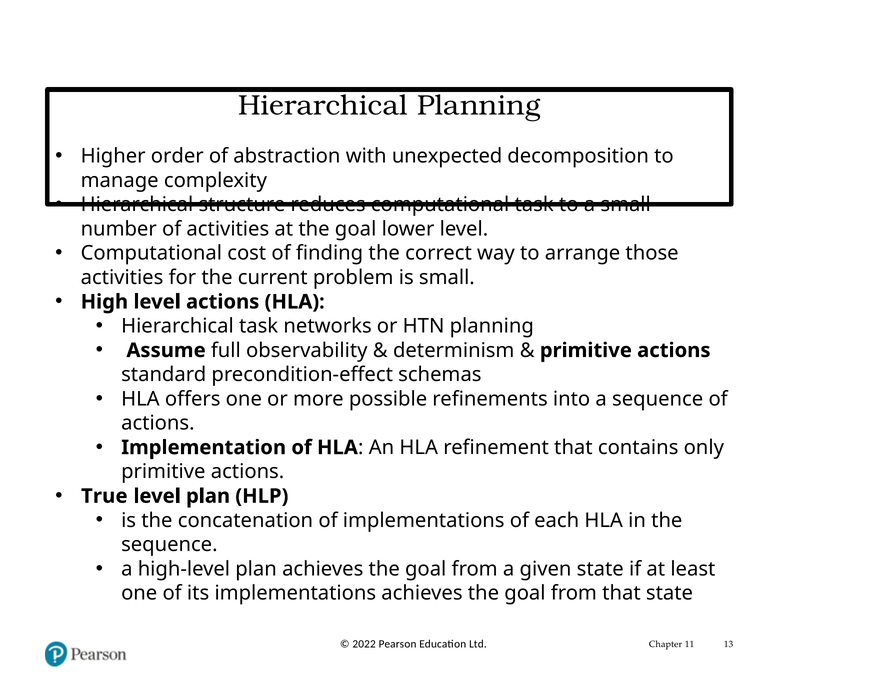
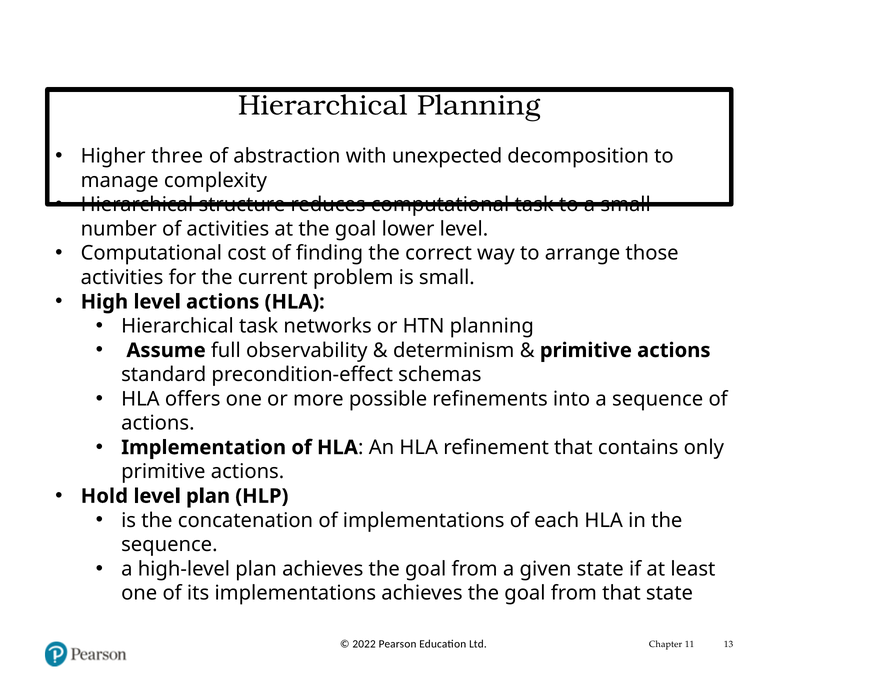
order: order -> three (177, 156)
True: True -> Hold (104, 496)
